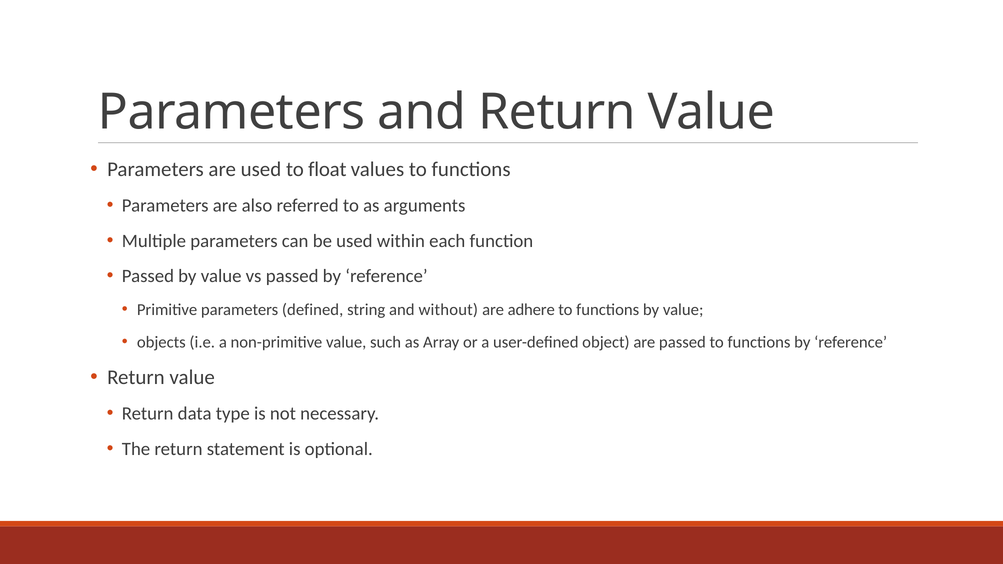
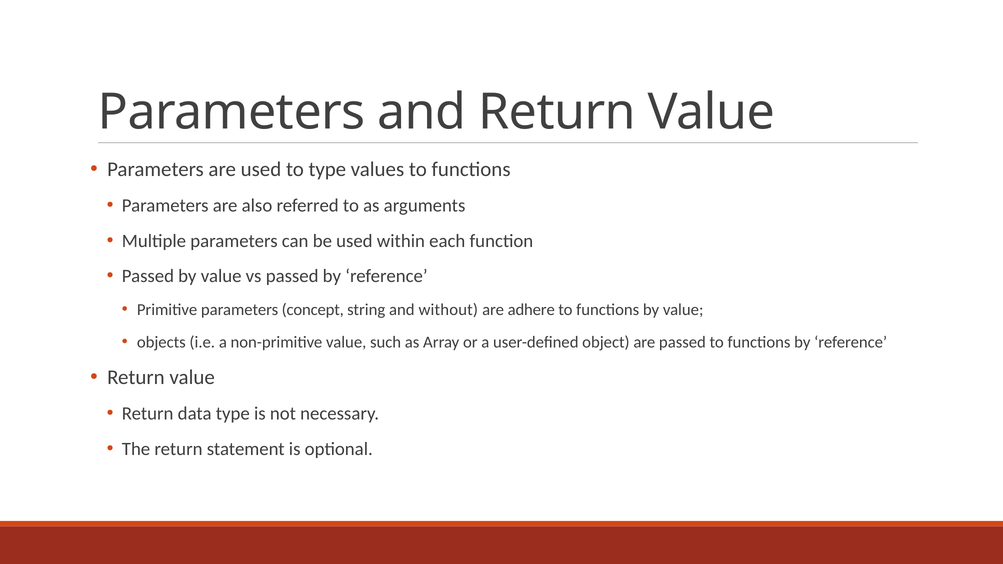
to float: float -> type (327, 170)
defined: defined -> concept (313, 310)
